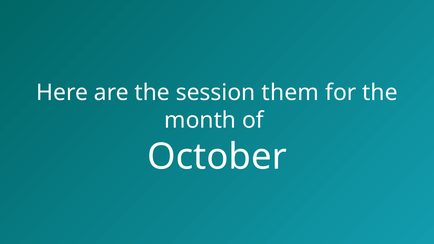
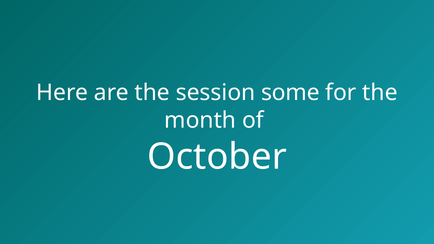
them: them -> some (290, 93)
